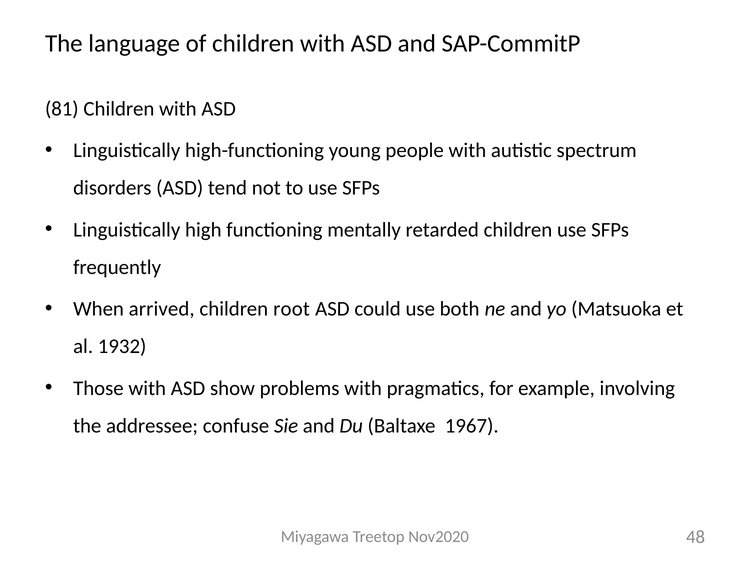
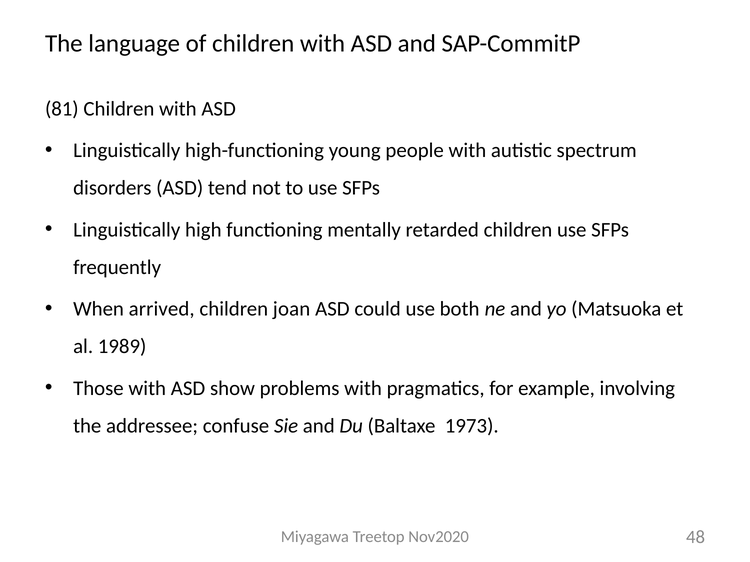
root: root -> joan (292, 309)
1932: 1932 -> 1989 (122, 347)
1967: 1967 -> 1973 (472, 426)
